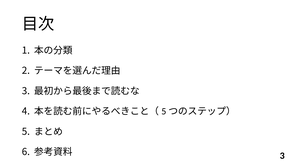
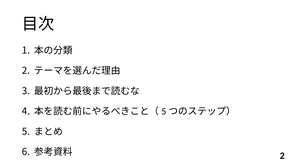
3: 3 -> 2 (282, 156)
